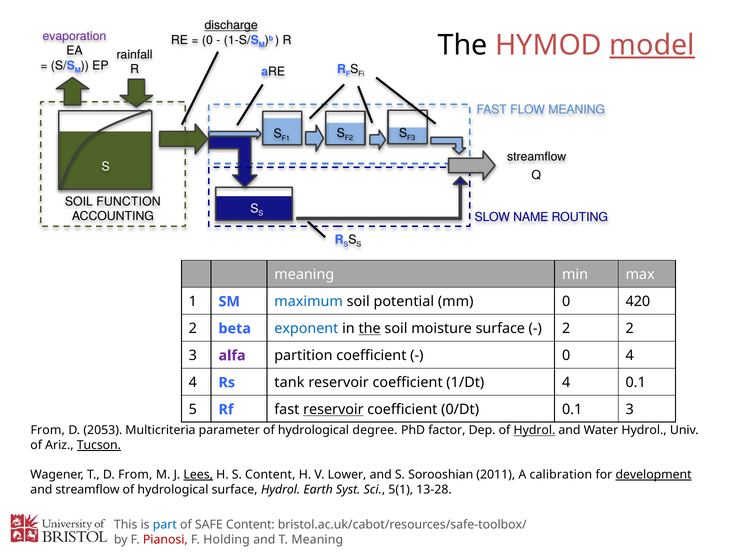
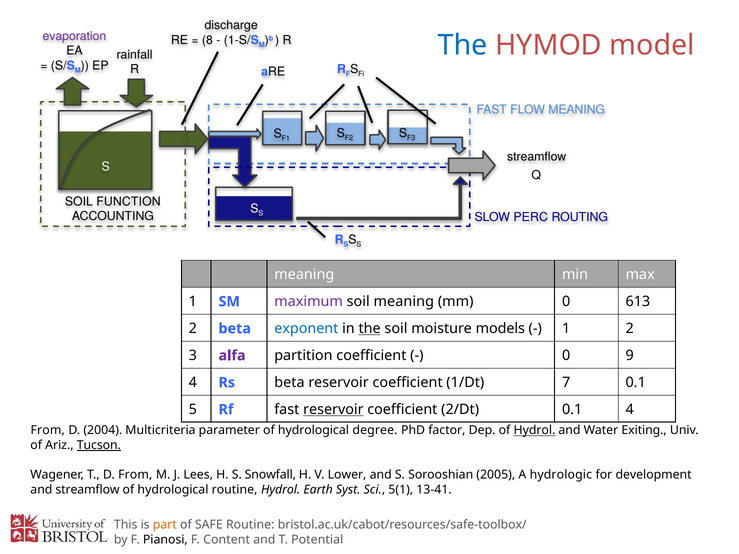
discharge underline: present -> none (231, 25)
0: 0 -> 8 (207, 40)
The colour: black -> blue (463, 45)
model underline: present -> none (652, 45)
NAME: NAME -> PERC (531, 217)
maximum colour: blue -> purple (309, 302)
soil potential: potential -> meaning (404, 302)
420: 420 -> 613 (638, 302)
moisture surface: surface -> models (500, 329)
2: 2 -> 1 (566, 329)
0 4: 4 -> 9 (630, 356)
Rs tank: tank -> beta (289, 383)
1/Dt 4: 4 -> 7 (566, 383)
0/Dt: 0/Dt -> 2/Dt (460, 410)
0.1 3: 3 -> 4 (630, 410)
2053: 2053 -> 2004 (103, 431)
Water Hydrol: Hydrol -> Exiting (644, 431)
Lees underline: present -> none (198, 475)
S Content: Content -> Snowfall (270, 475)
2011: 2011 -> 2005 (496, 475)
calibration: calibration -> hydrologic (561, 475)
development underline: present -> none (654, 475)
hydrological surface: surface -> routine (235, 490)
13-28: 13-28 -> 13-41 (434, 490)
part colour: blue -> orange (165, 525)
SAFE Content: Content -> Routine (250, 525)
Pianosi colour: red -> black (165, 540)
Holding: Holding -> Content (227, 540)
T Meaning: Meaning -> Potential (317, 540)
